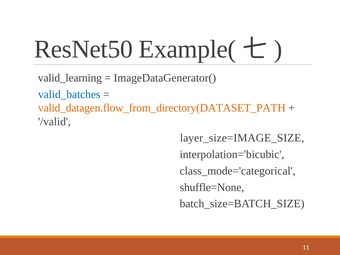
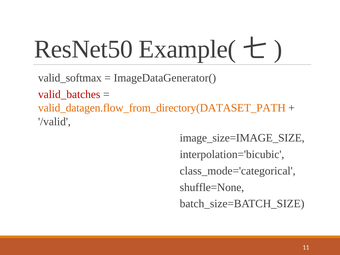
valid_learning: valid_learning -> valid_softmax (70, 78)
valid_batches colour: blue -> red (69, 94)
layer_size=IMAGE_SIZE: layer_size=IMAGE_SIZE -> image_size=IMAGE_SIZE (242, 138)
